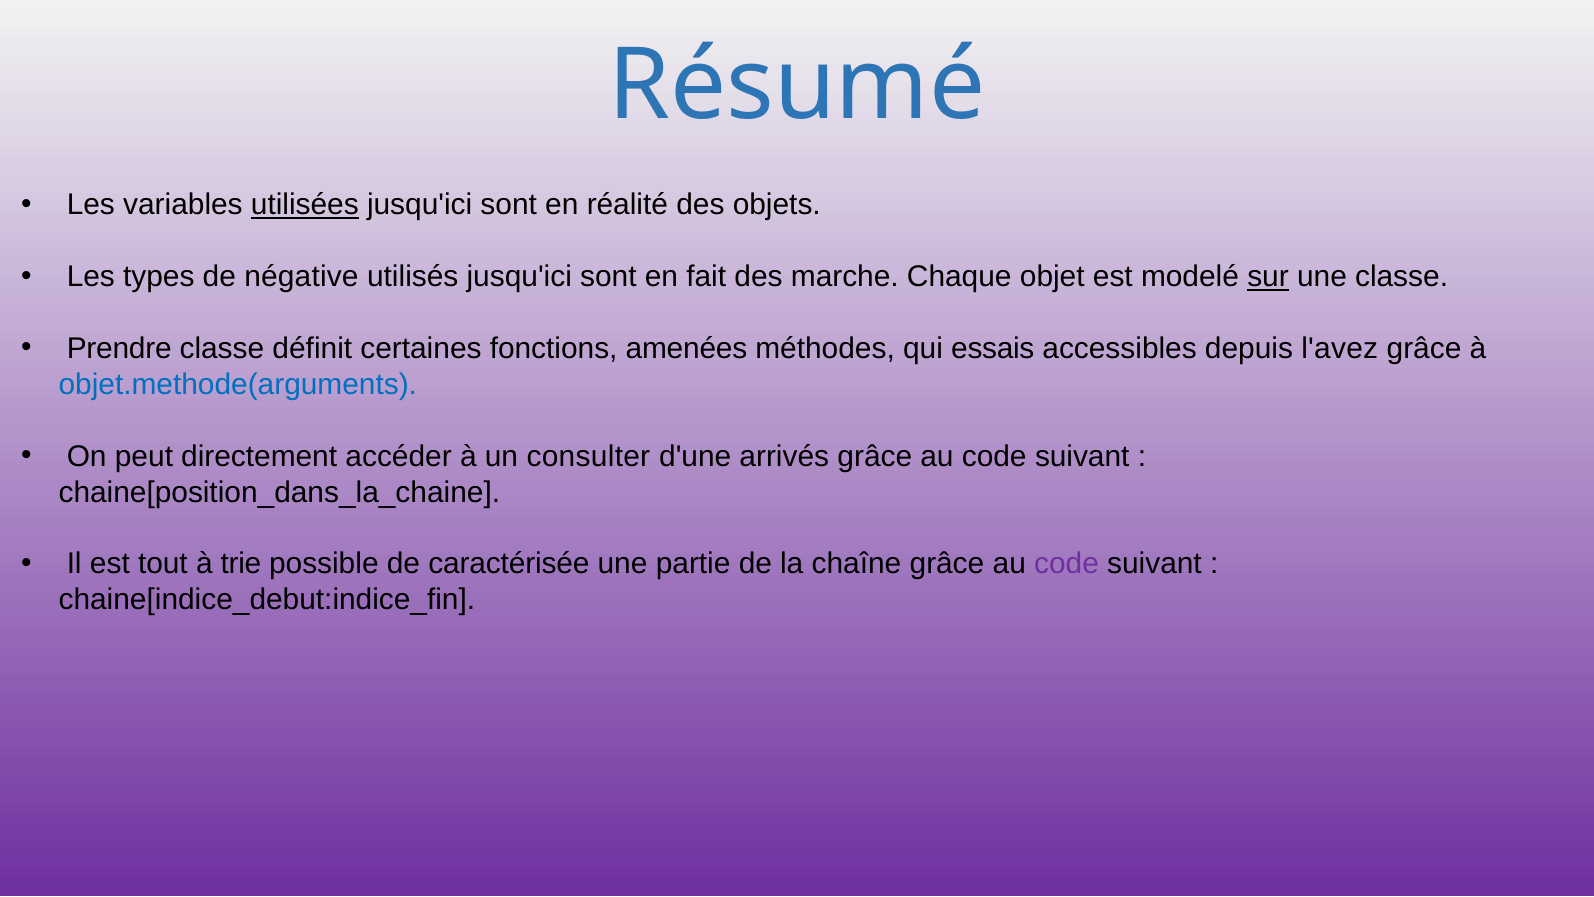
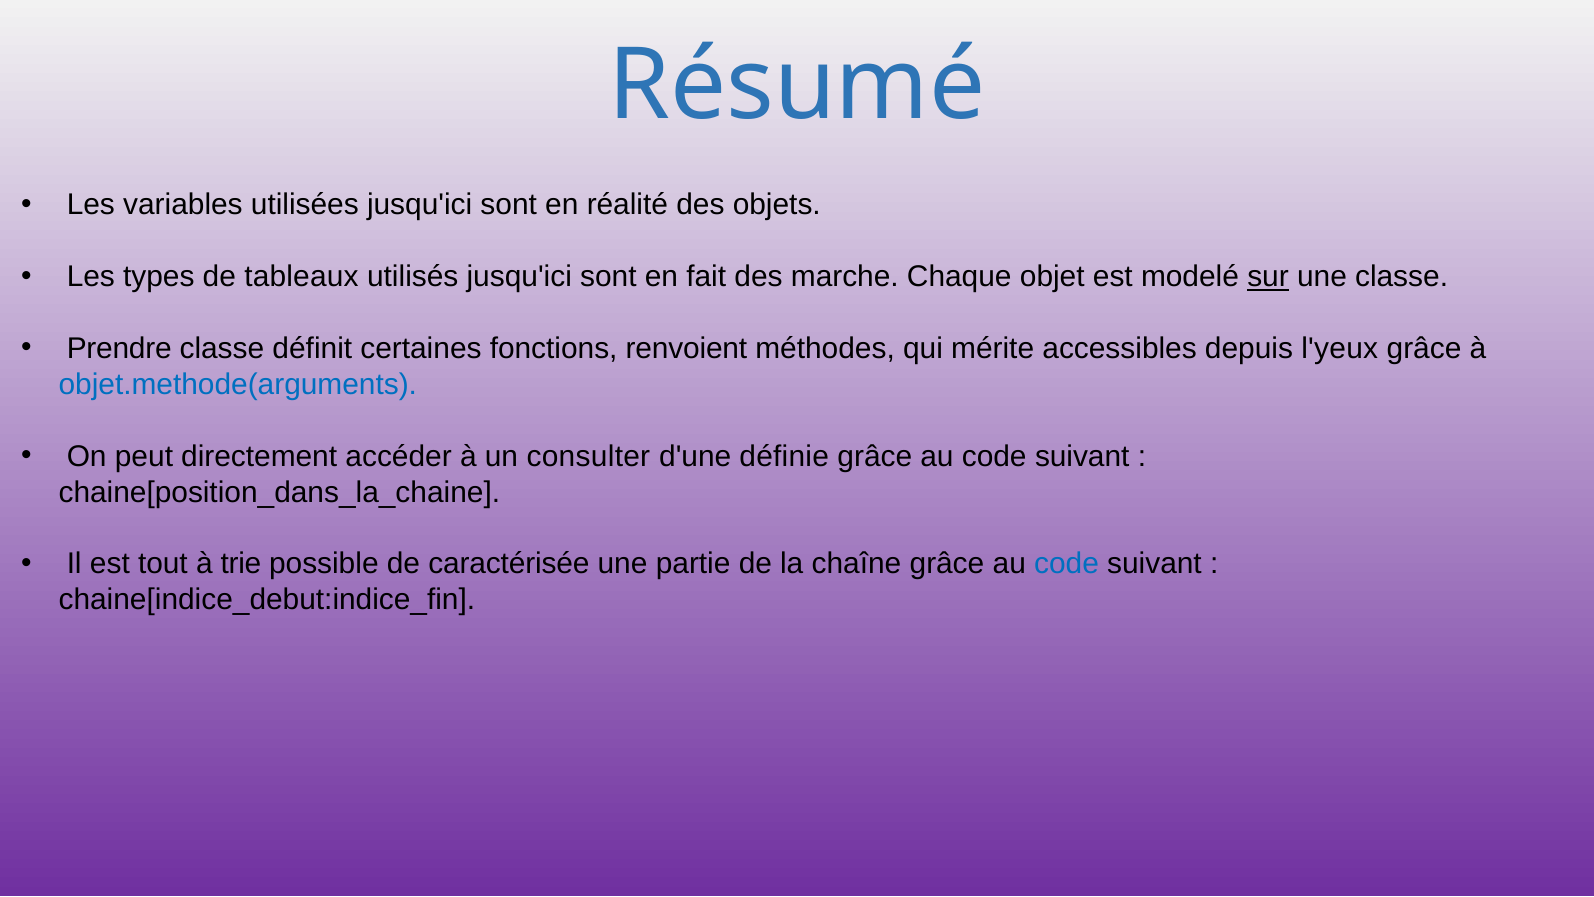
utilisées underline: present -> none (305, 205)
négative: négative -> tableaux (301, 277)
amenées: amenées -> renvoient (686, 349)
essais: essais -> mérite (993, 349)
l'avez: l'avez -> l'yeux (1340, 349)
arrivés: arrivés -> définie (784, 456)
code colour: purple -> blue (1067, 564)
